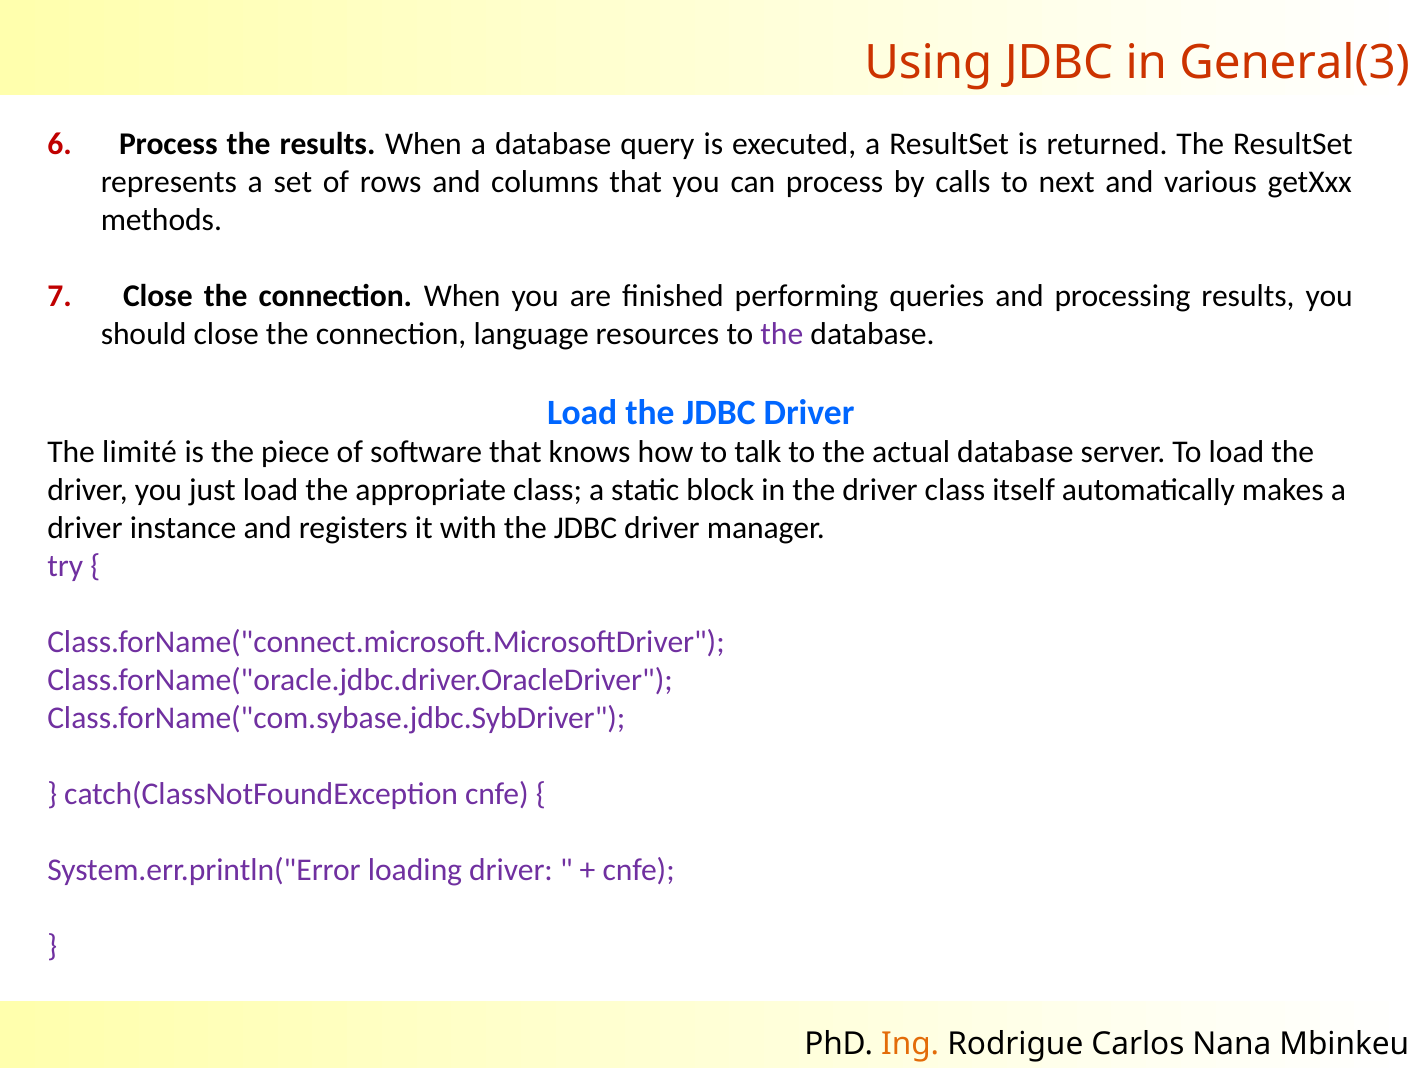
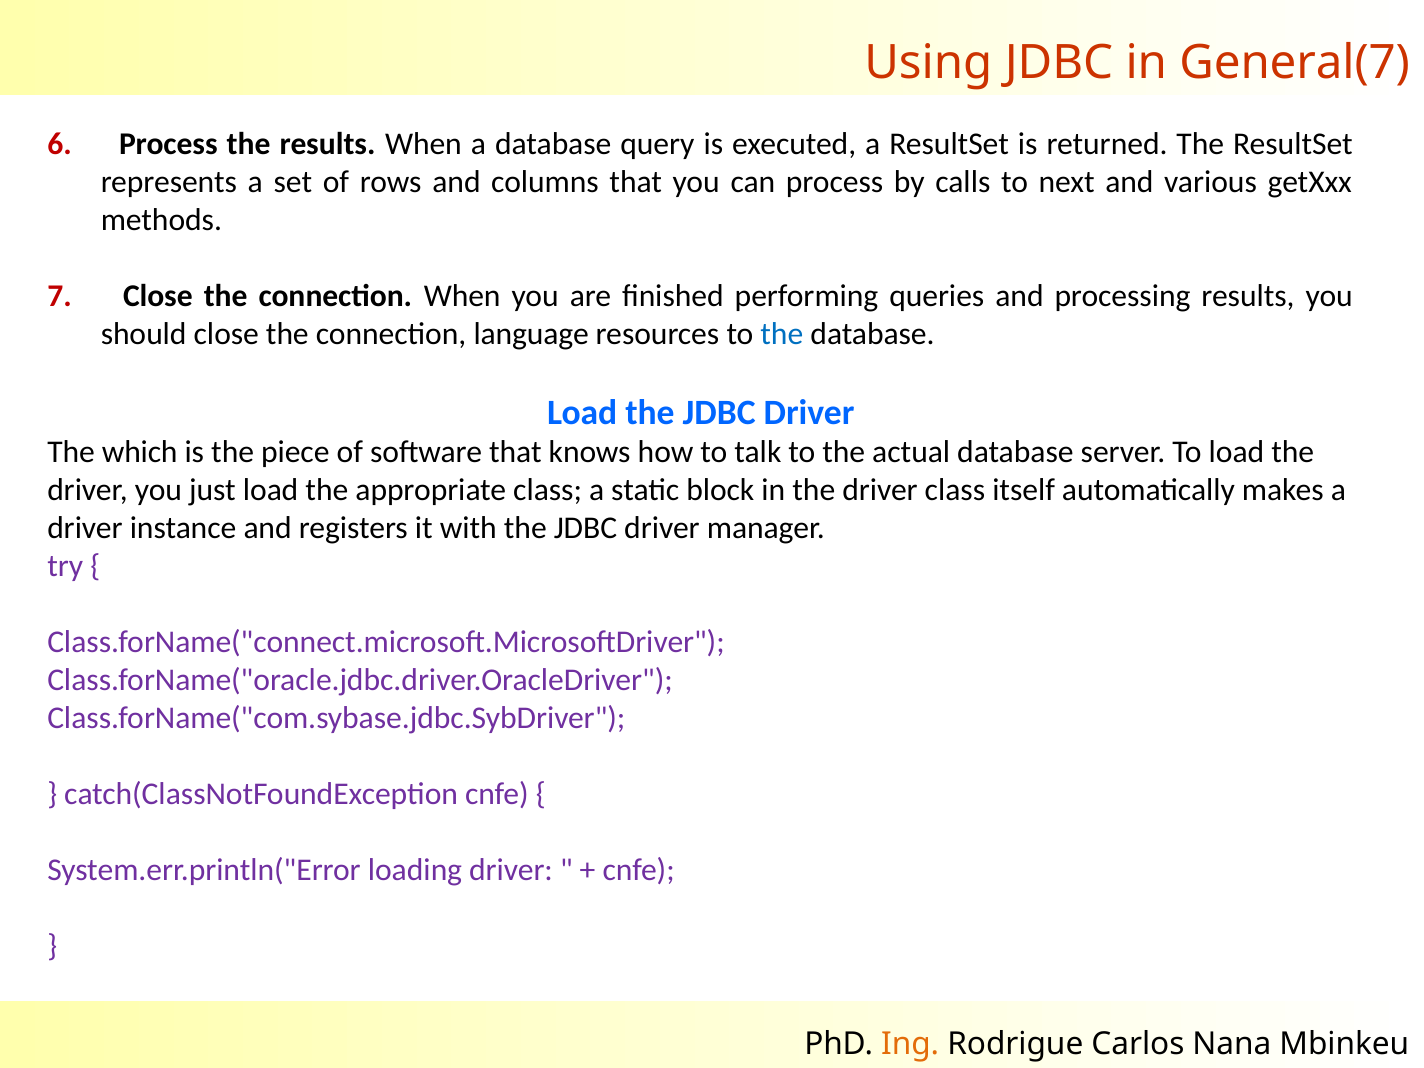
General(3: General(3 -> General(7 (1295, 63)
the colour: purple -> blue (782, 334)
limité: limité -> which (140, 452)
